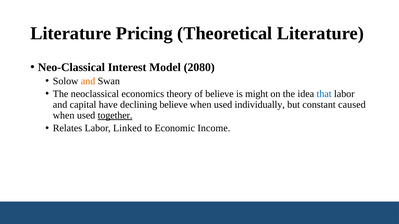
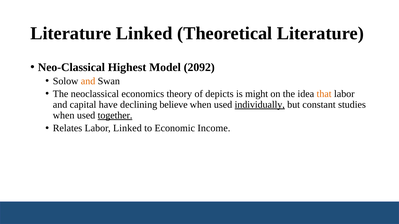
Literature Pricing: Pricing -> Linked (144, 34)
Interest: Interest -> Highest (127, 67)
2080: 2080 -> 2092 (199, 67)
of believe: believe -> depicts (219, 94)
that colour: blue -> orange (324, 94)
individually underline: none -> present (260, 105)
caused: caused -> studies (352, 105)
